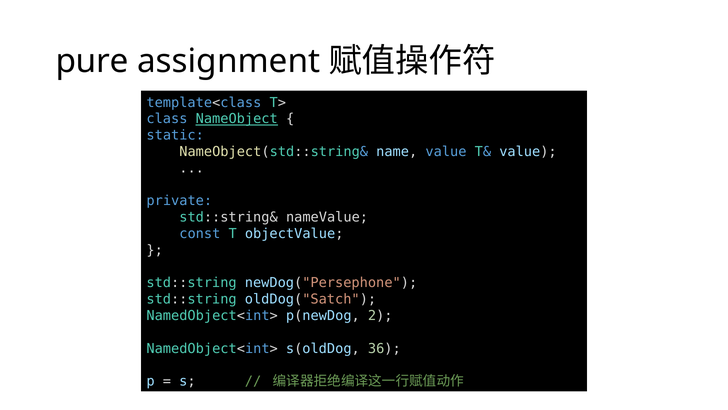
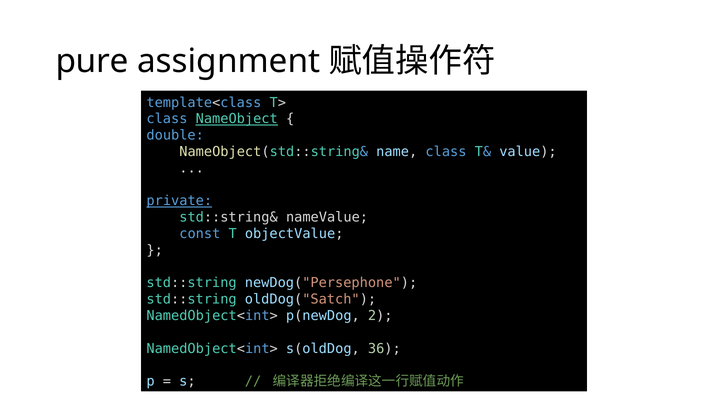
static: static -> double (175, 135)
name value: value -> class (446, 152)
private underline: none -> present (179, 201)
